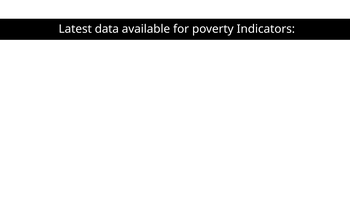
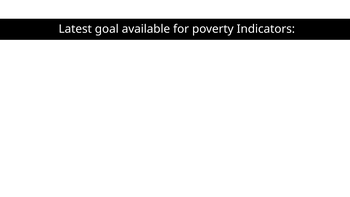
data: data -> goal (107, 29)
